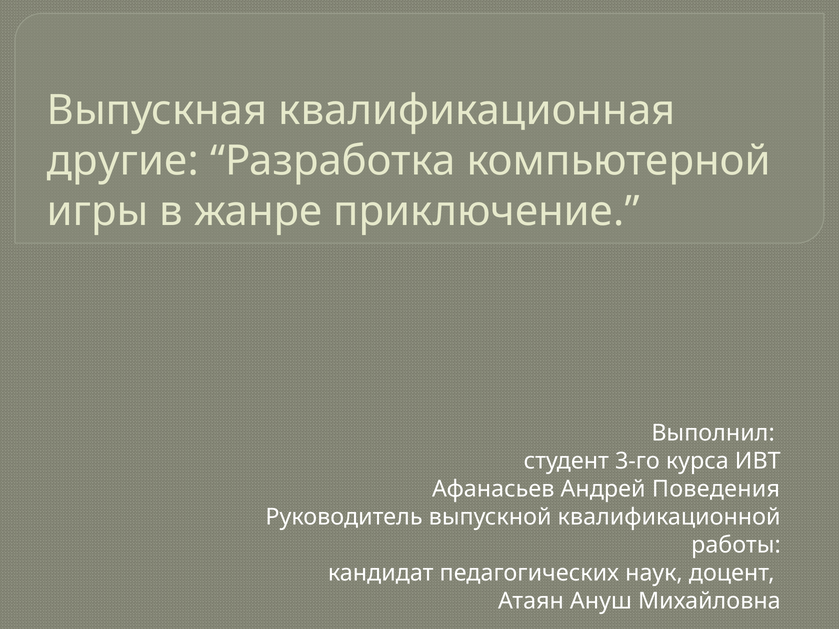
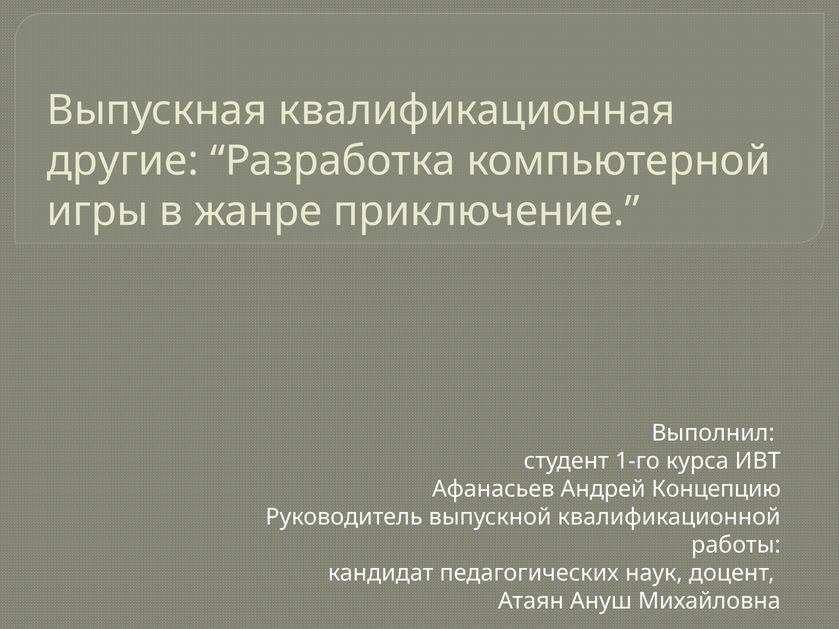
3-го: 3-го -> 1-го (637, 461)
Поведения: Поведения -> Концепцию (716, 489)
